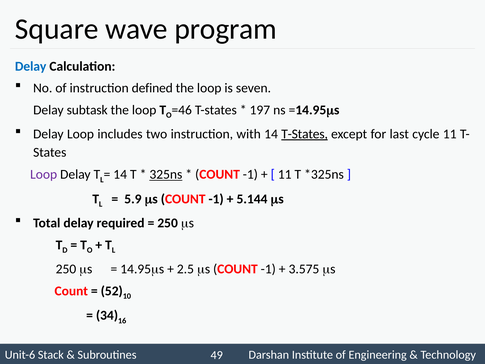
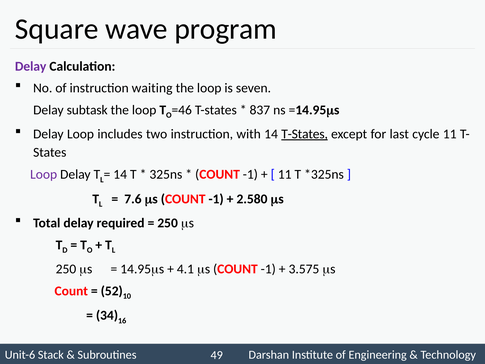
Delay colour: blue -> purple (31, 66)
defined: defined -> waiting (152, 88)
197: 197 -> 837 (260, 110)
325ns underline: present -> none (166, 174)
5.9: 5.9 -> 7.6 (133, 199)
5.144: 5.144 -> 2.580 (252, 199)
2.5: 2.5 -> 4.1 (185, 269)
